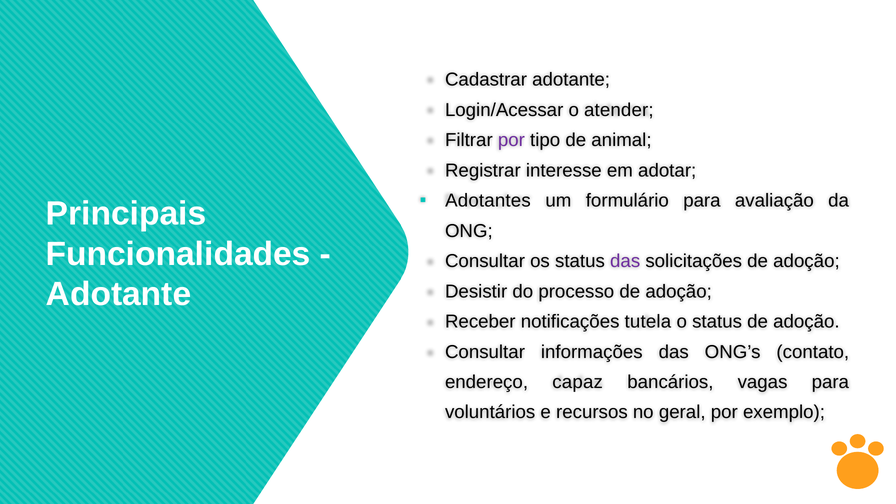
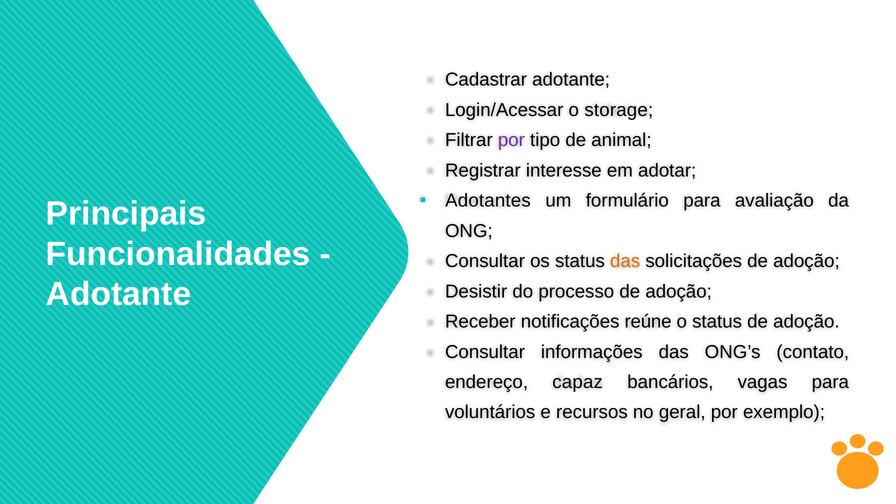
atender: atender -> storage (619, 110)
das colour: purple -> orange (625, 261)
tutela: tutela -> reúne (648, 322)
